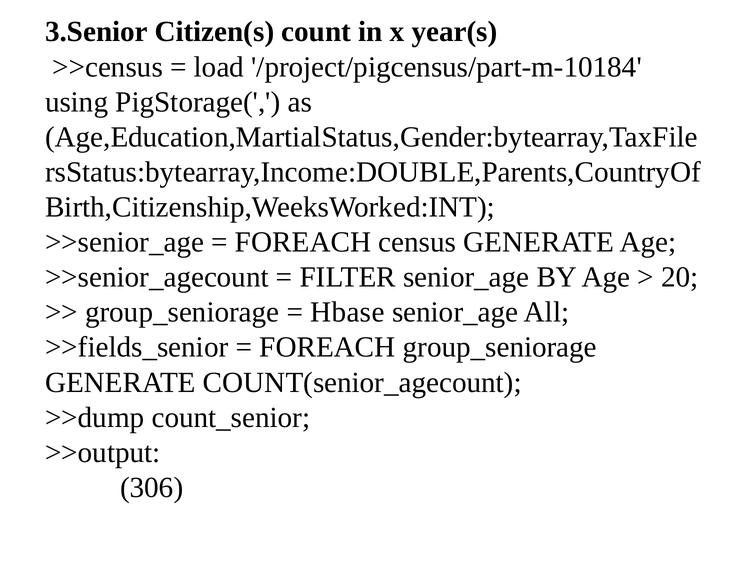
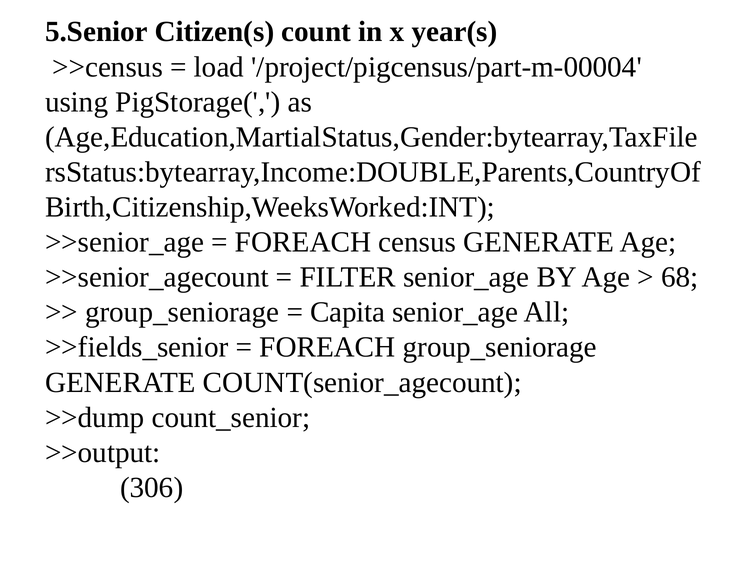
3.Senior: 3.Senior -> 5.Senior (96, 32)
/project/pigcensus/part-m-10184: /project/pigcensus/part-m-10184 -> /project/pigcensus/part-m-00004 (447, 67)
20: 20 -> 68 (680, 277)
Hbase: Hbase -> Capita (348, 312)
